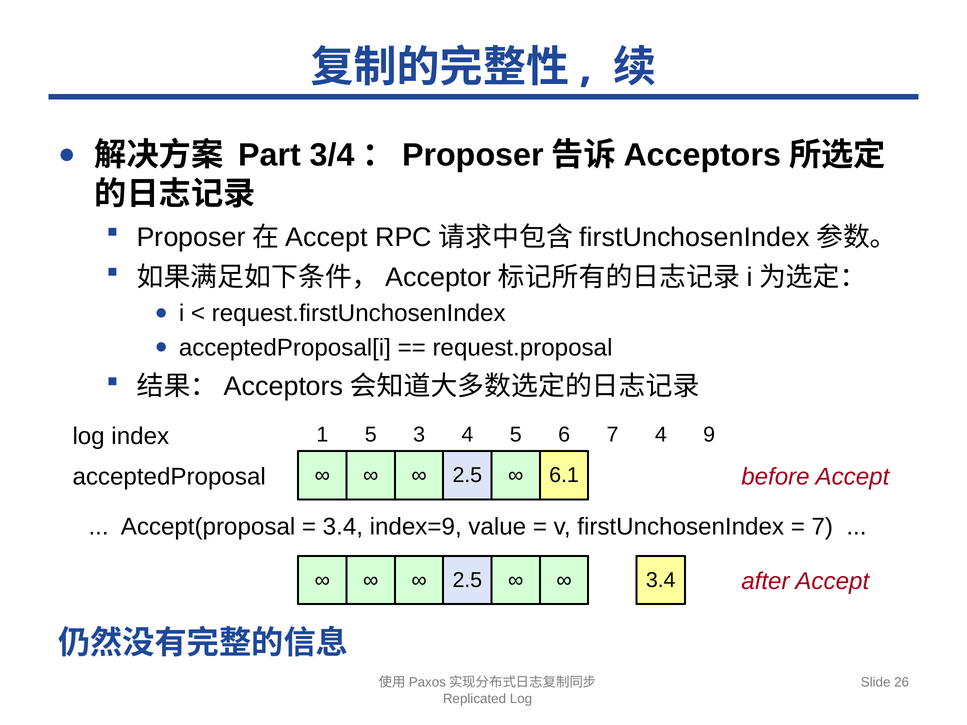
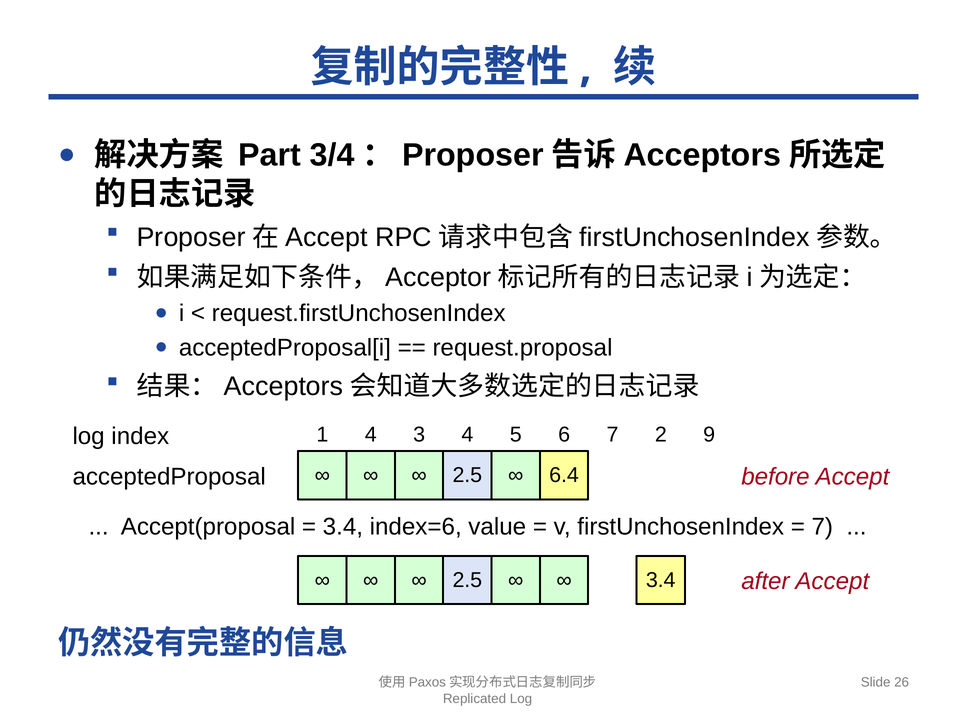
1 5: 5 -> 4 (371, 435)
7 4: 4 -> 2 (661, 435)
6.1: 6.1 -> 6.4 (564, 475)
index=9: index=9 -> index=6 (416, 527)
